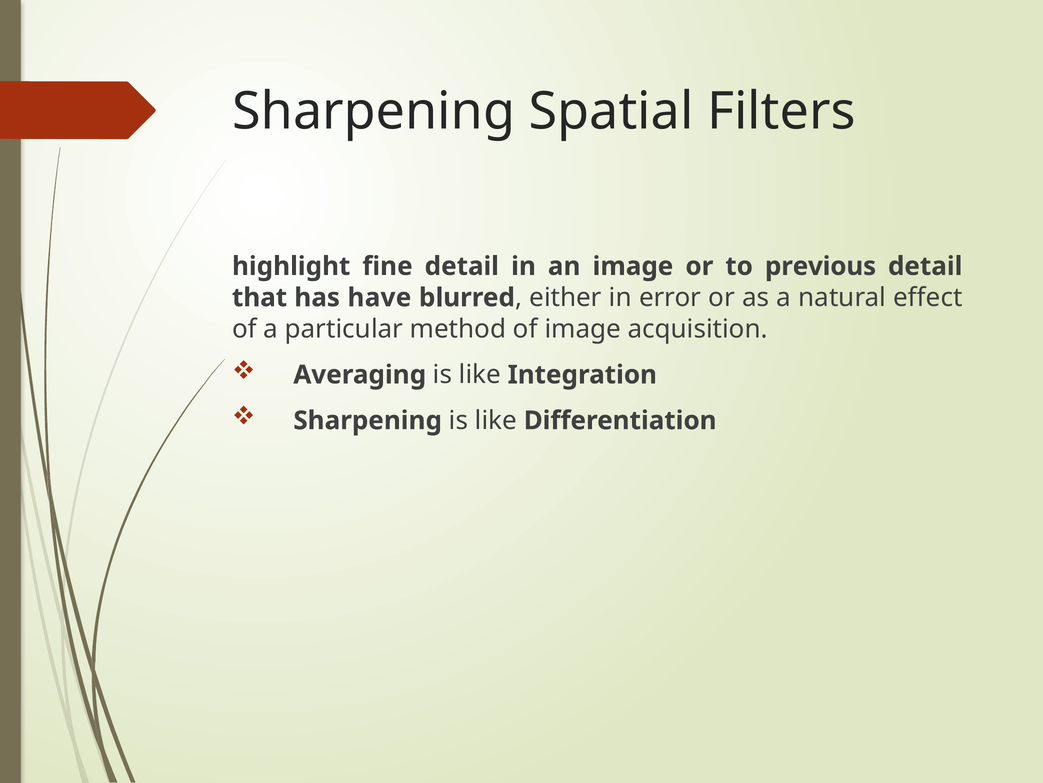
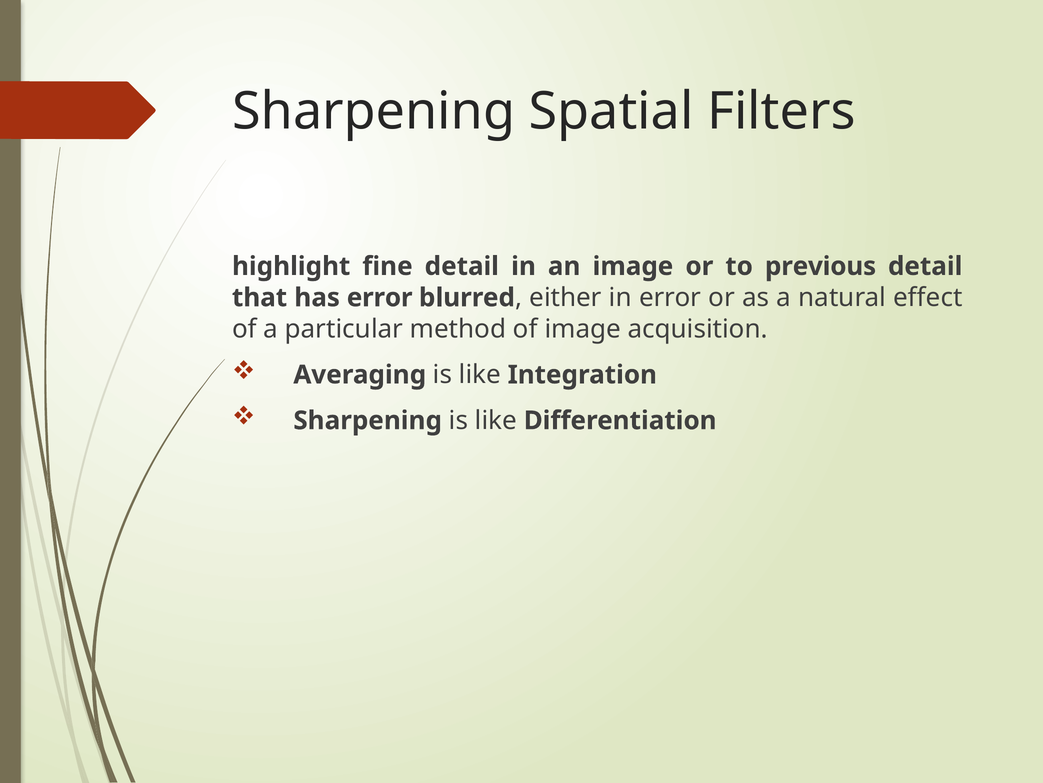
has have: have -> error (380, 297)
